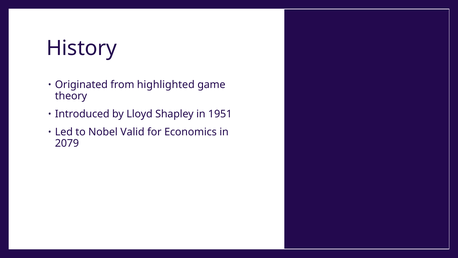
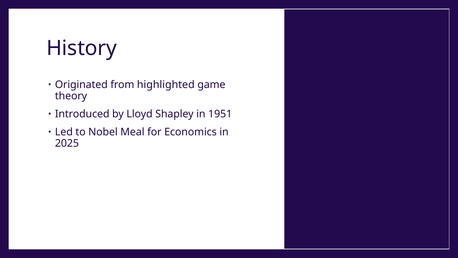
Valid: Valid -> Meal (132, 132)
2079: 2079 -> 2025 (67, 143)
